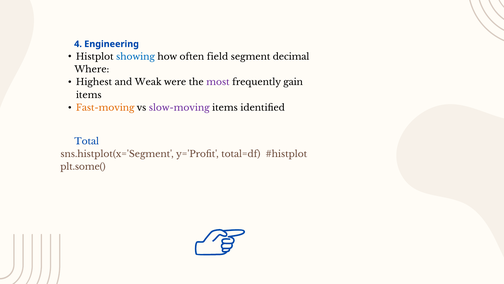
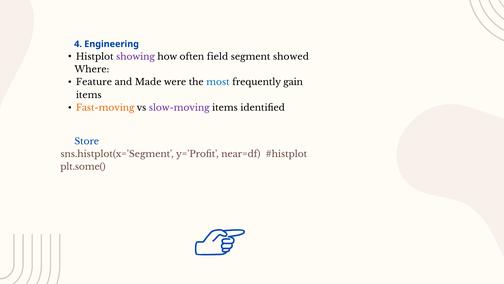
showing colour: blue -> purple (136, 57)
decimal: decimal -> showed (291, 57)
Highest: Highest -> Feature (94, 82)
Weak: Weak -> Made (148, 82)
most colour: purple -> blue (218, 82)
Total: Total -> Store (87, 141)
total=df: total=df -> near=df (241, 154)
